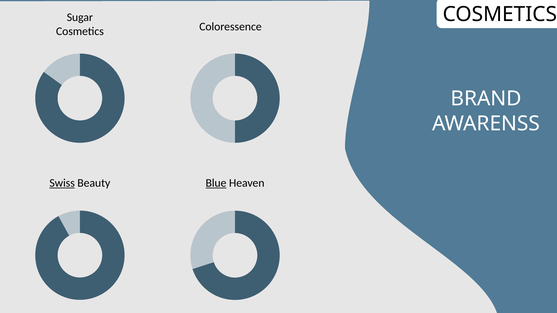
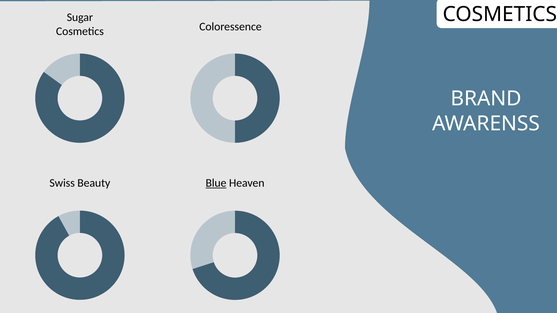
Swiss underline: present -> none (62, 183)
